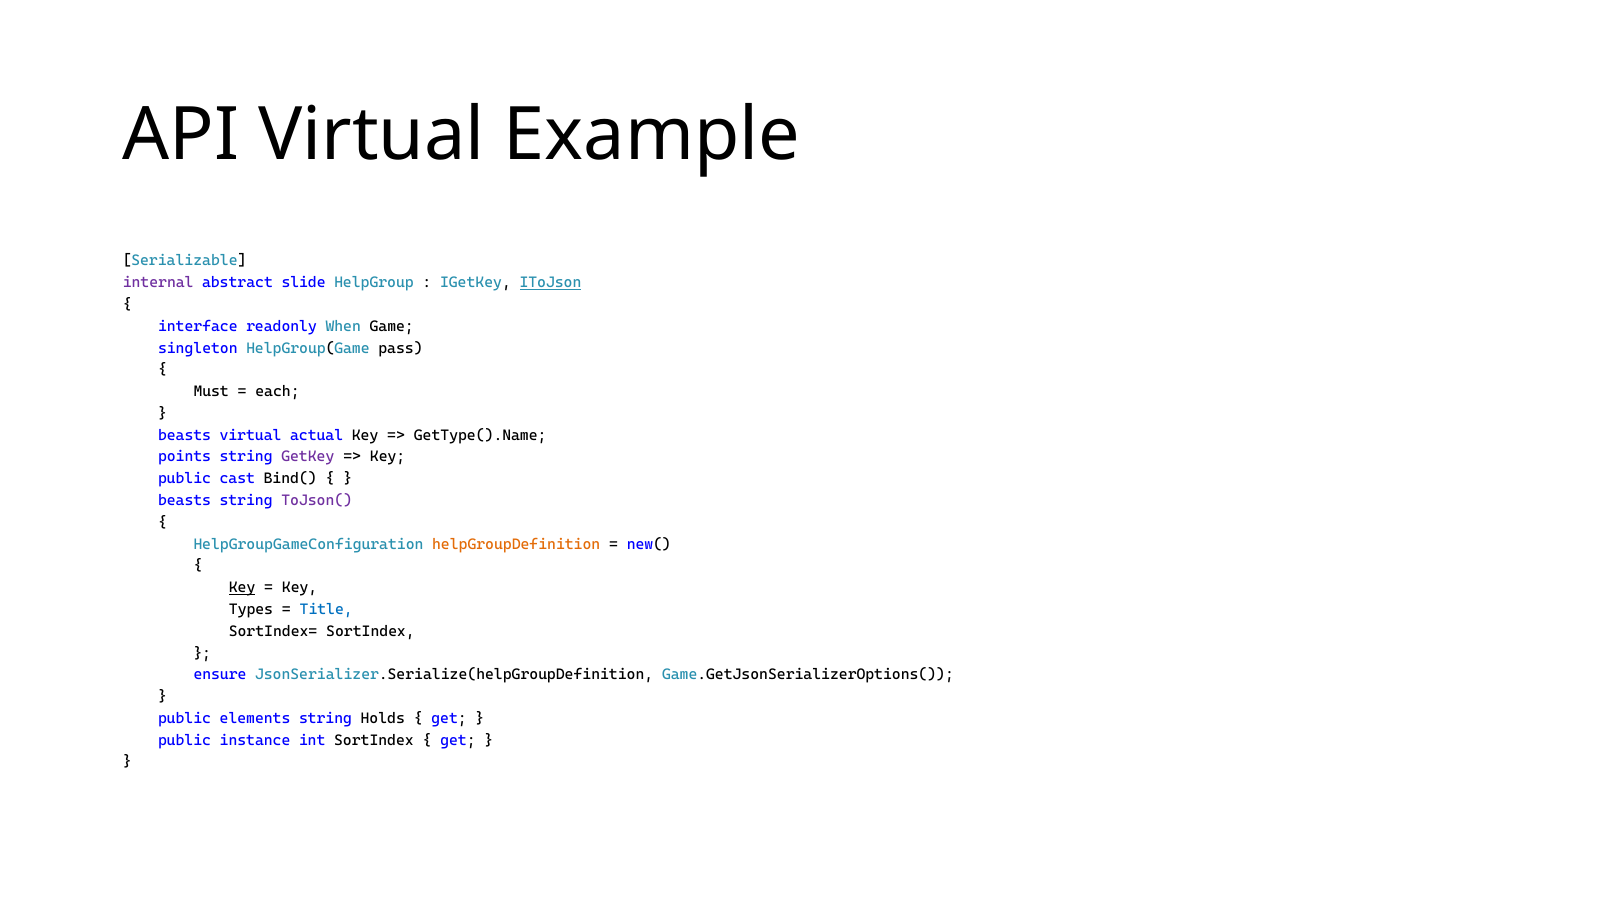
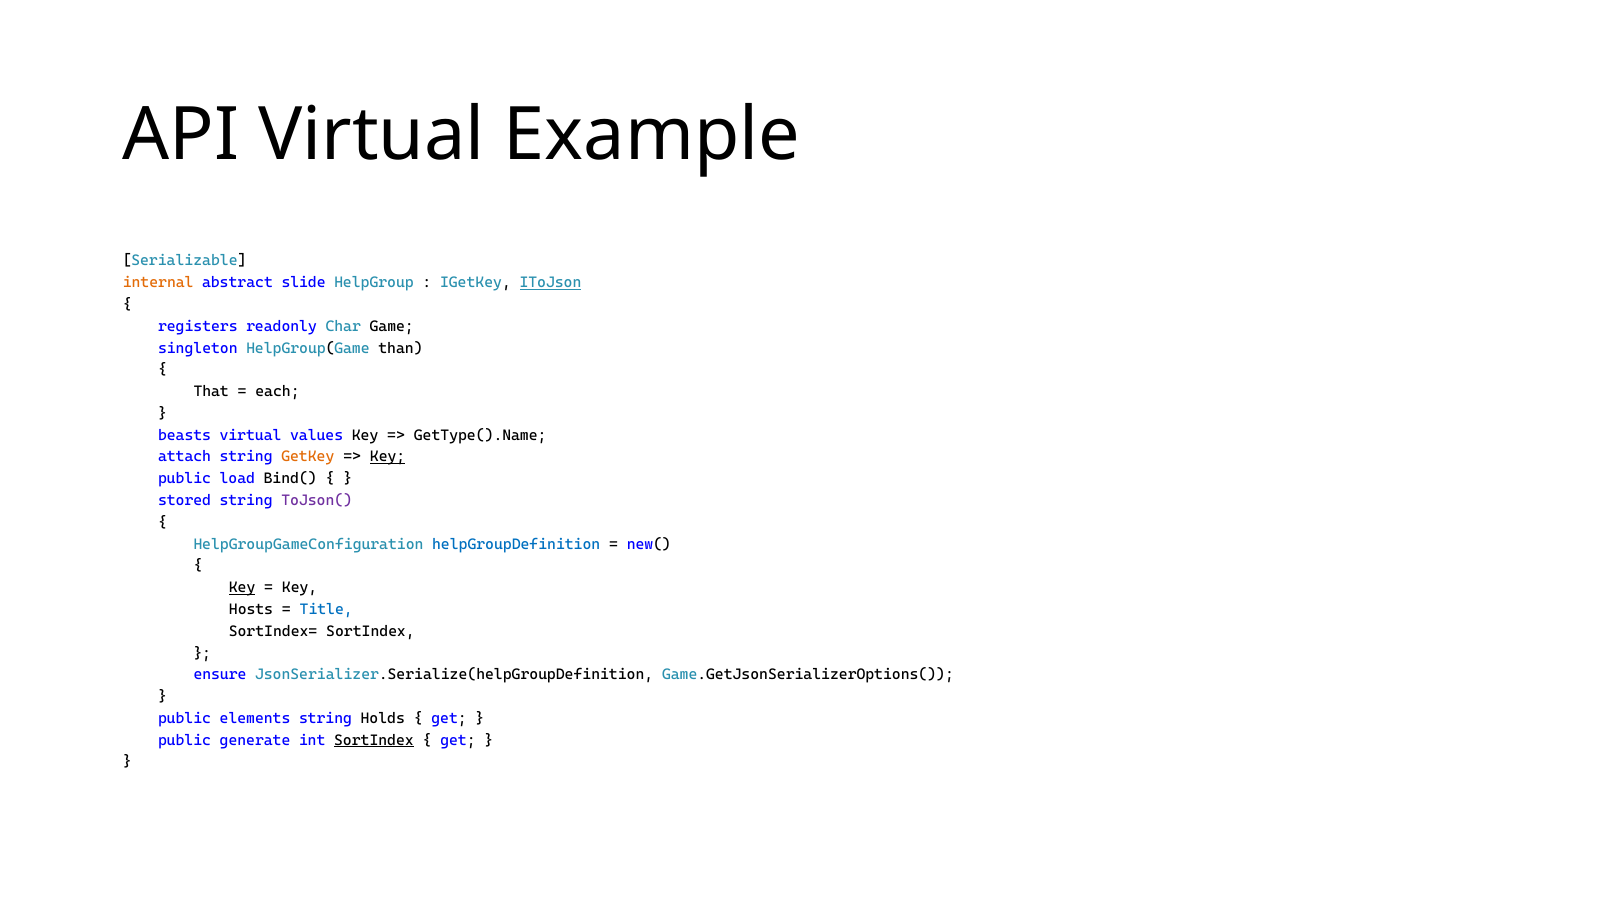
internal colour: purple -> orange (158, 283)
interface: interface -> registers (198, 326)
When: When -> Char (343, 326)
pass: pass -> than (401, 348)
Must: Must -> That (211, 392)
actual: actual -> values (317, 435)
points: points -> attach (185, 457)
GetKey colour: purple -> orange (308, 457)
Key underline: none -> present (388, 457)
cast: cast -> load (237, 479)
beasts: beasts -> stored (185, 501)
helpGroupDefinition colour: orange -> blue (516, 544)
Types: Types -> Hosts (251, 610)
instance: instance -> generate (255, 740)
SortIndex underline: none -> present (374, 740)
